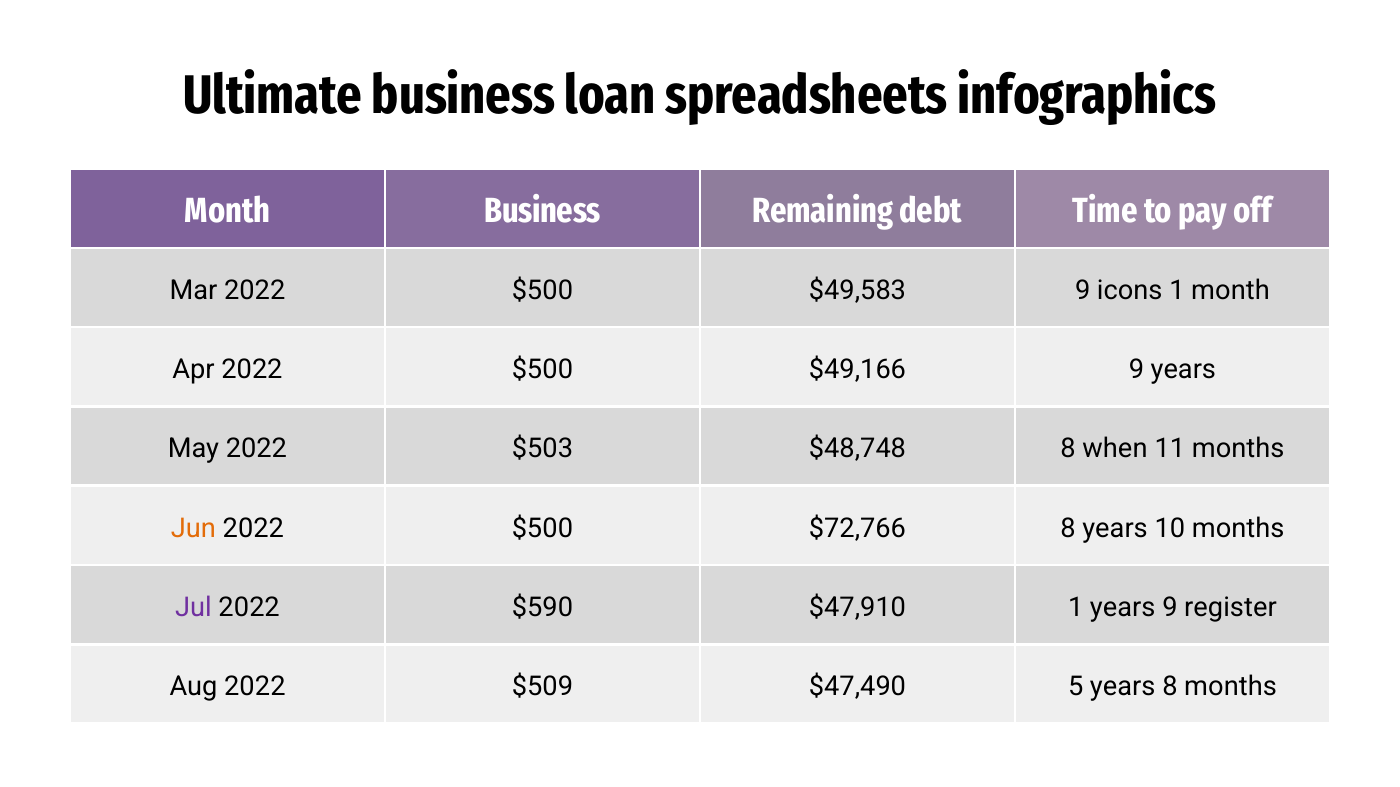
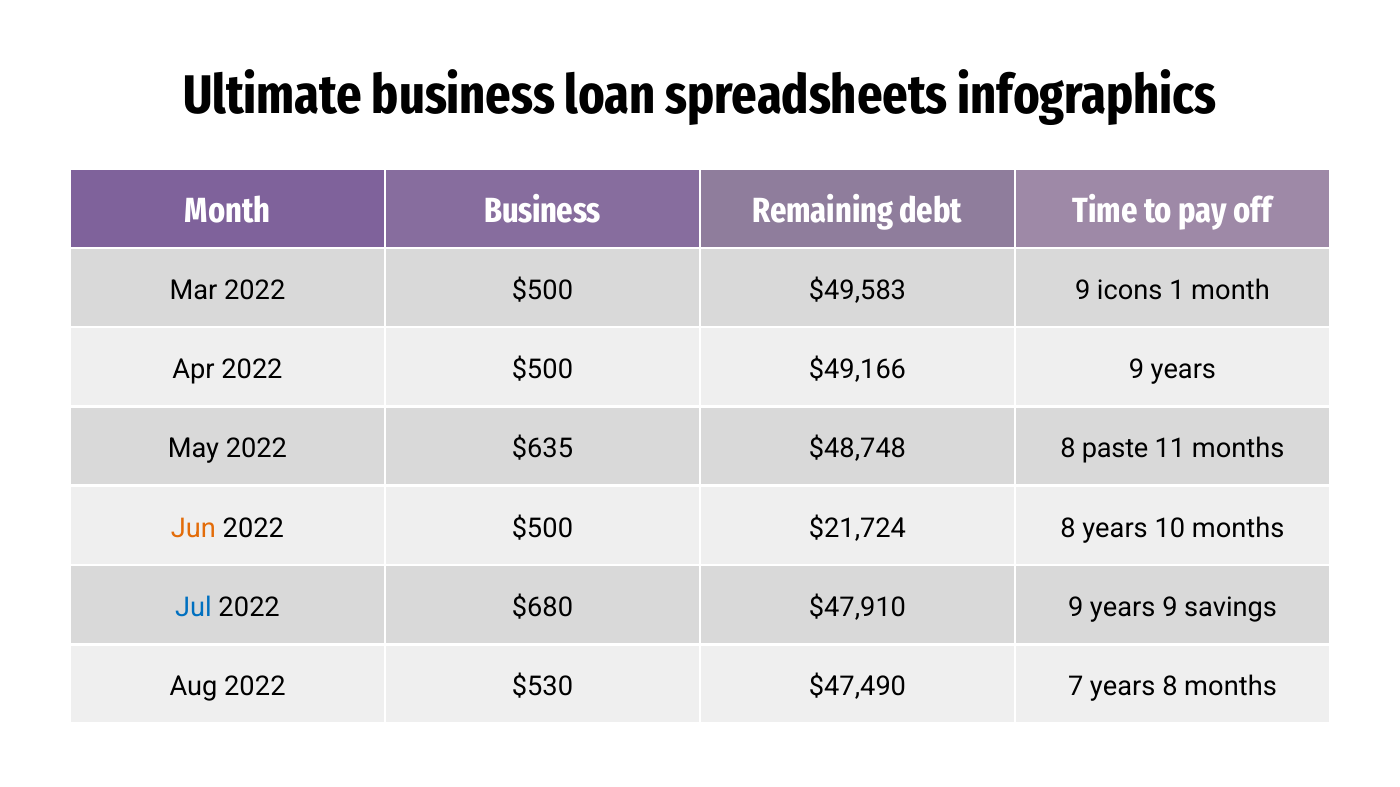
$503: $503 -> $635 (542, 449)
when: when -> paste (1115, 449)
$72,766: $72,766 -> $21,724 (857, 528)
Jul colour: purple -> blue (193, 608)
$590: $590 -> $680 (542, 608)
$47,910 1: 1 -> 9 (1076, 608)
register: register -> savings (1231, 608)
$509: $509 -> $530 (542, 687)
5: 5 -> 7 (1076, 687)
